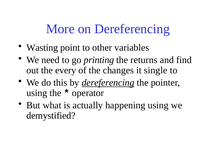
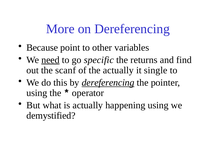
Wasting: Wasting -> Because (42, 48)
need underline: none -> present (50, 60)
printing: printing -> specific (99, 60)
every: every -> scanf (66, 70)
the changes: changes -> actually (118, 70)
